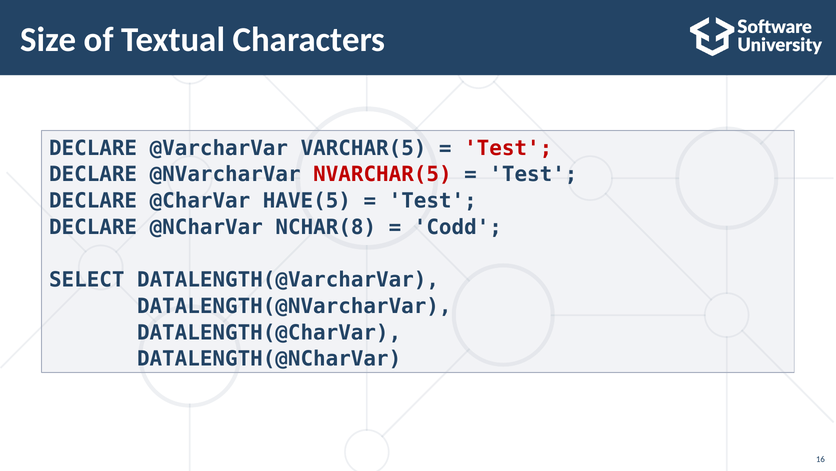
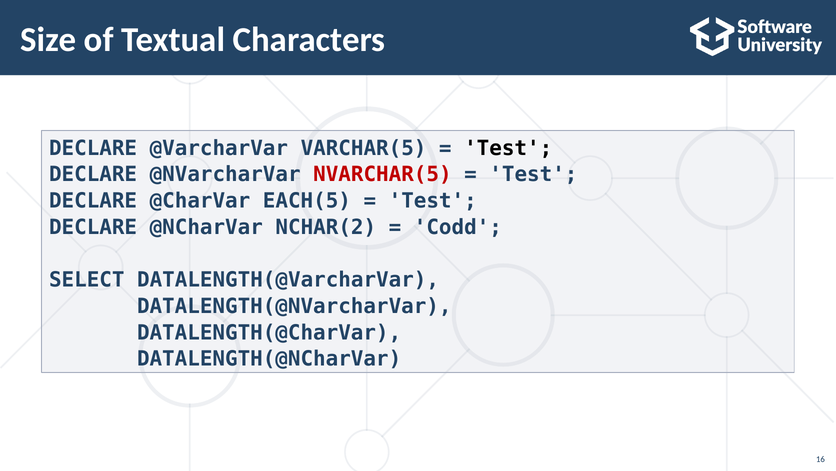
Test colour: red -> black (508, 148)
HAVE(5: HAVE(5 -> EACH(5 (307, 201)
NCHAR(8: NCHAR(8 -> NCHAR(2 (326, 227)
